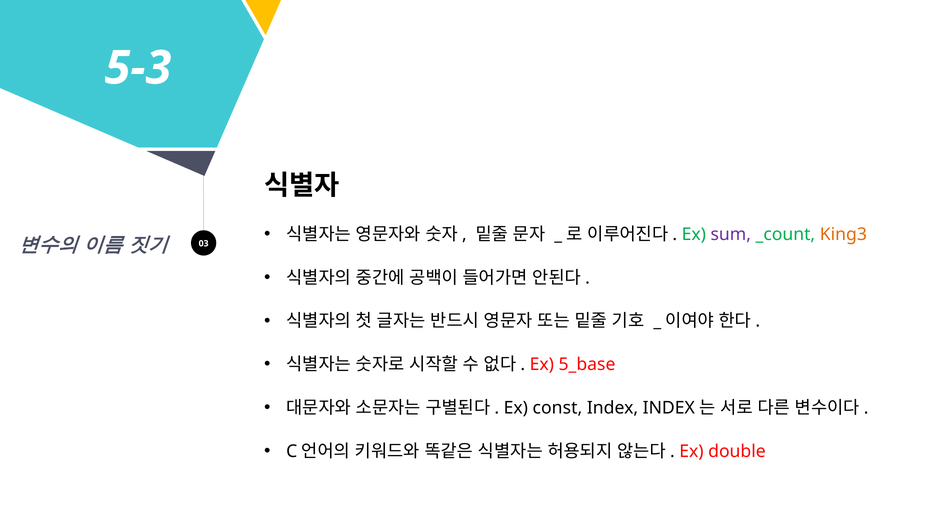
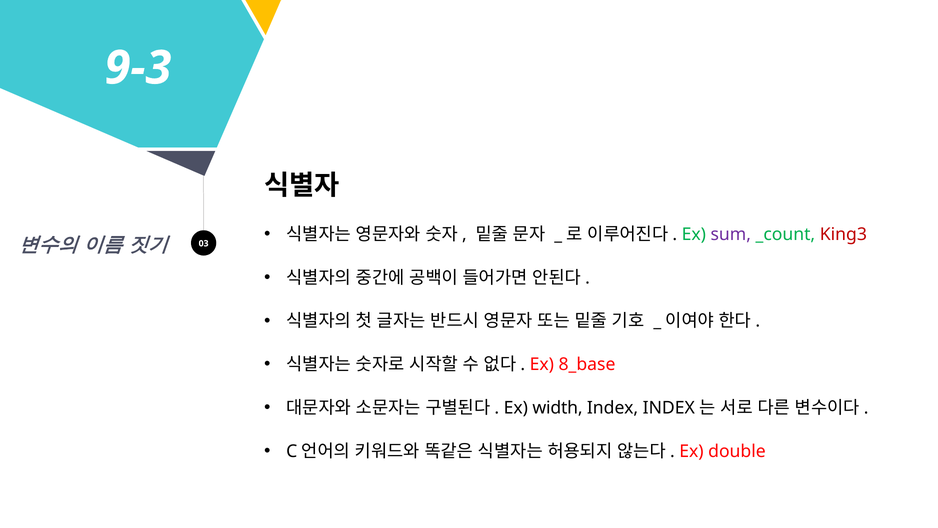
5-3: 5-3 -> 9-3 (138, 68)
King3 colour: orange -> red (843, 234)
5_base: 5_base -> 8_base (587, 364)
const: const -> width (558, 408)
